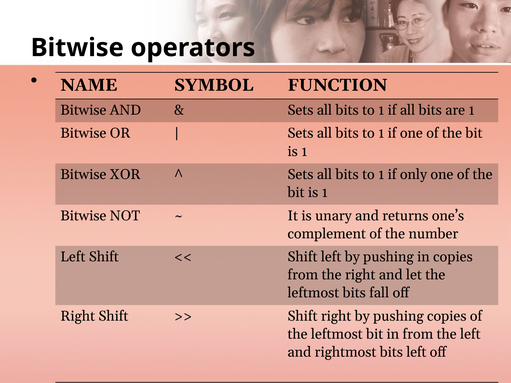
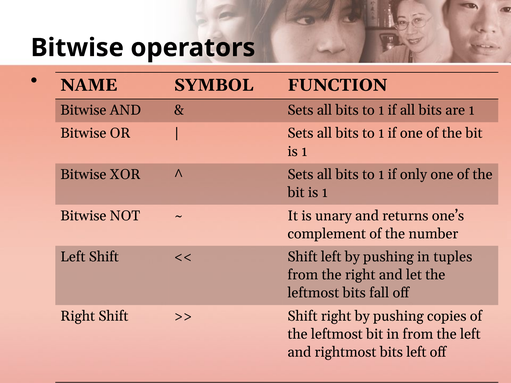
in copies: copies -> tuples (453, 257)
